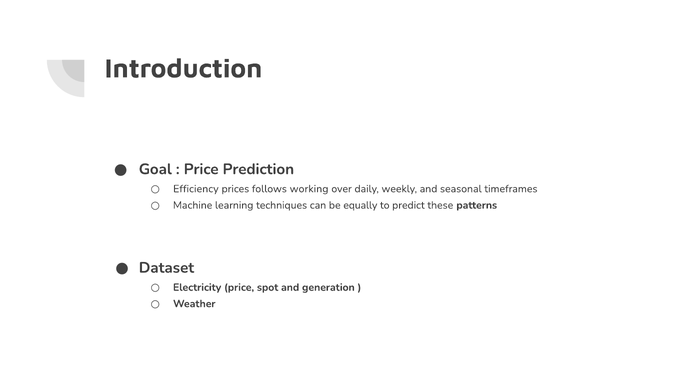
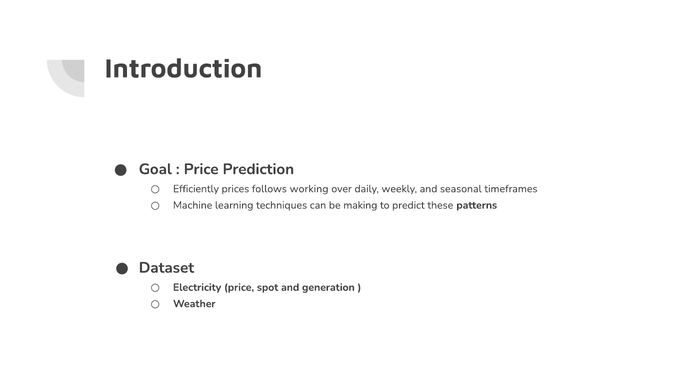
Efficiency: Efficiency -> Efficiently (196, 189)
equally: equally -> making (360, 205)
